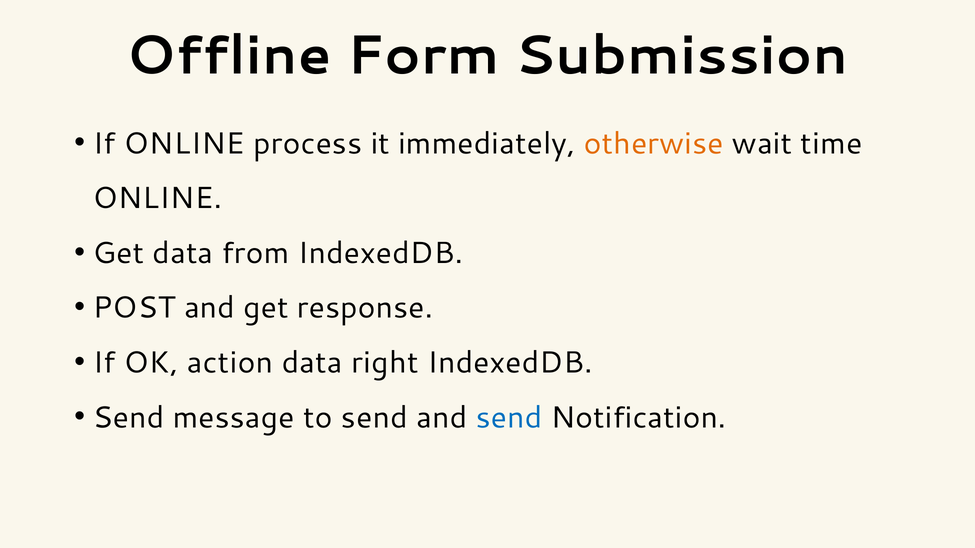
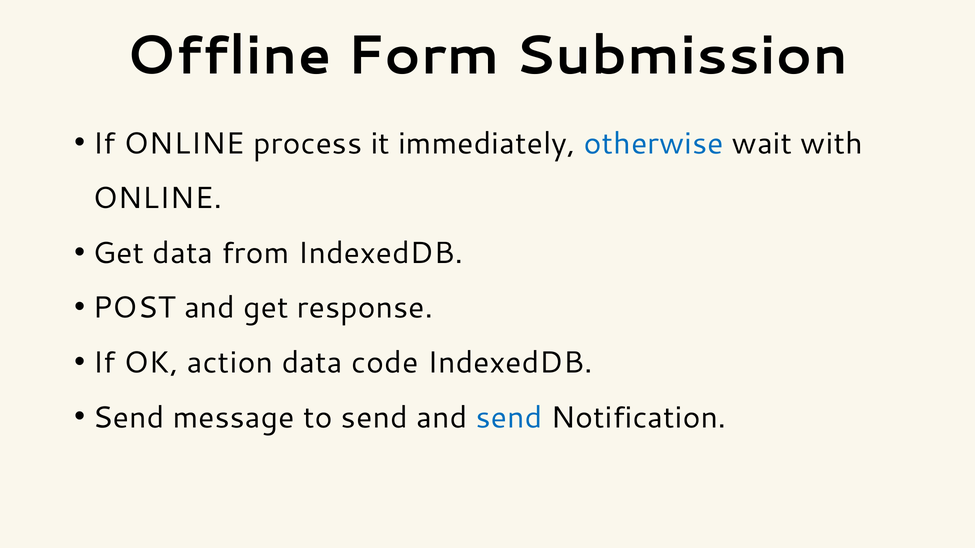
otherwise colour: orange -> blue (654, 144)
time: time -> with (832, 144)
right: right -> code (385, 363)
